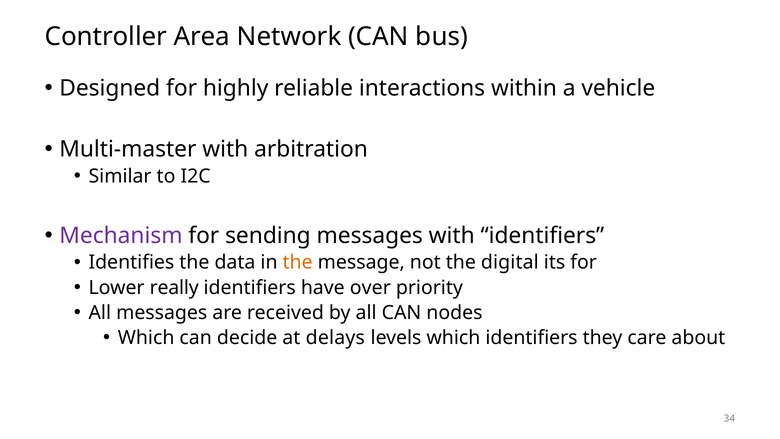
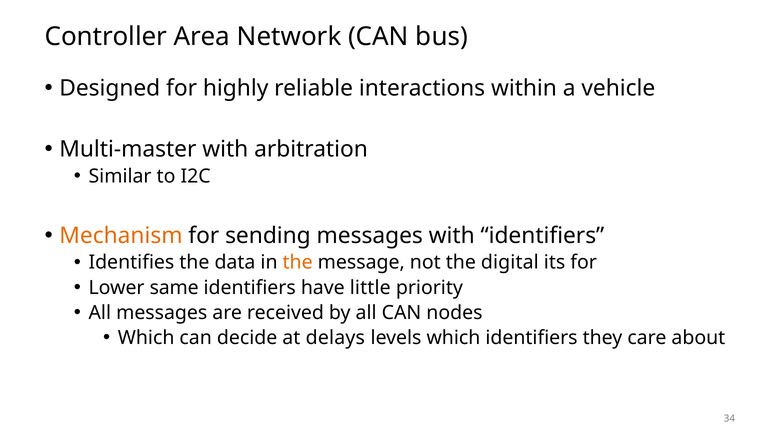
Mechanism colour: purple -> orange (121, 235)
really: really -> same (174, 287)
over: over -> little (370, 287)
